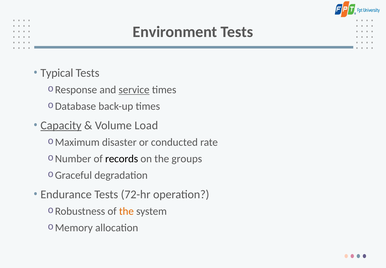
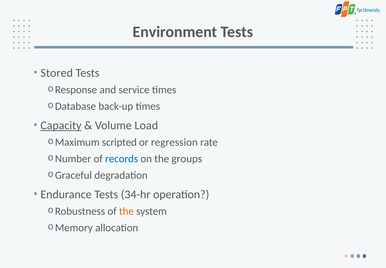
Typical: Typical -> Stored (57, 73)
service underline: present -> none (134, 90)
disaster: disaster -> scripted (119, 142)
conducted: conducted -> regression (174, 142)
records colour: black -> blue (122, 158)
72-hr: 72-hr -> 34-hr (136, 194)
